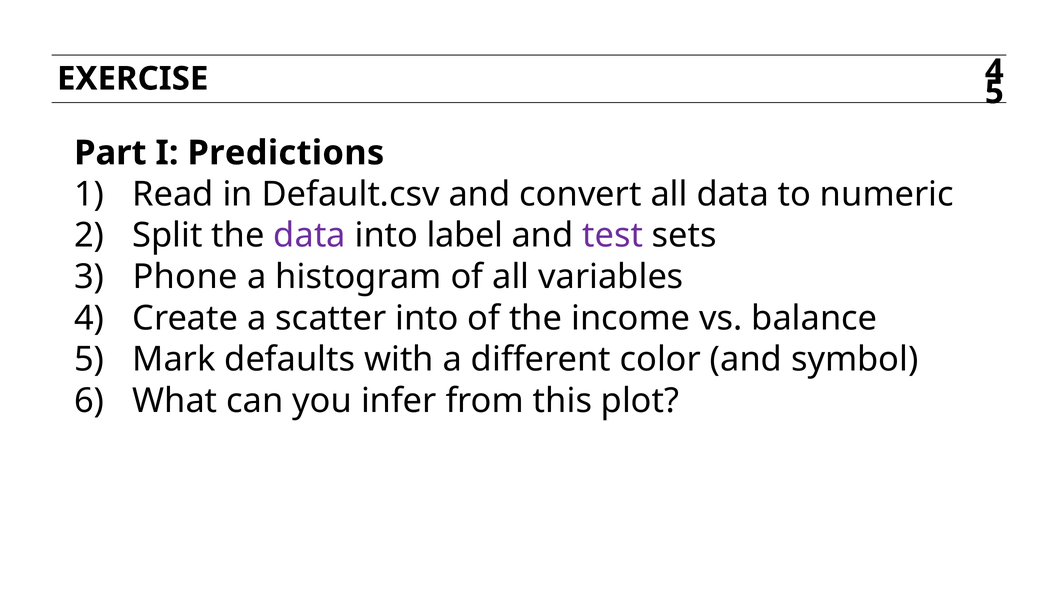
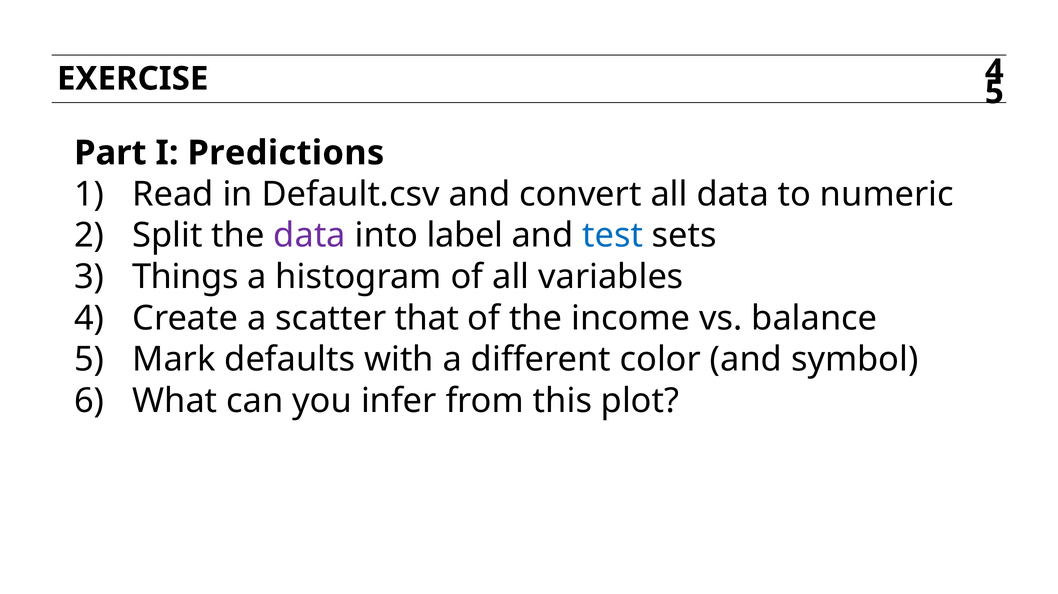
test colour: purple -> blue (613, 236)
Phone: Phone -> Things (185, 277)
scatter into: into -> that (427, 318)
